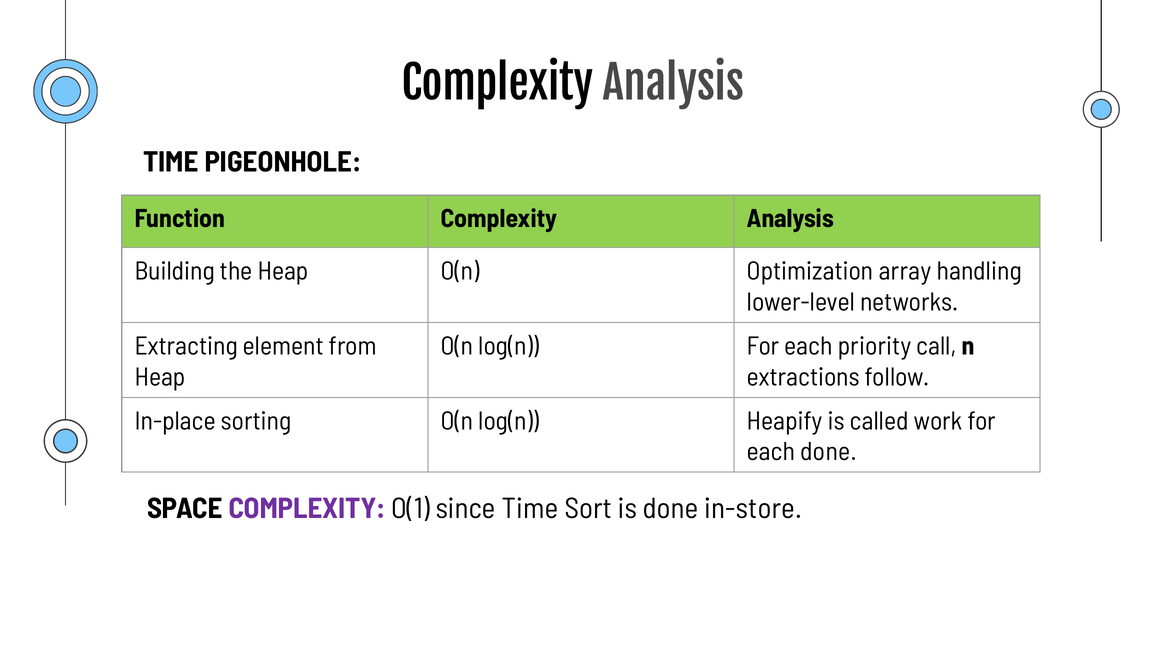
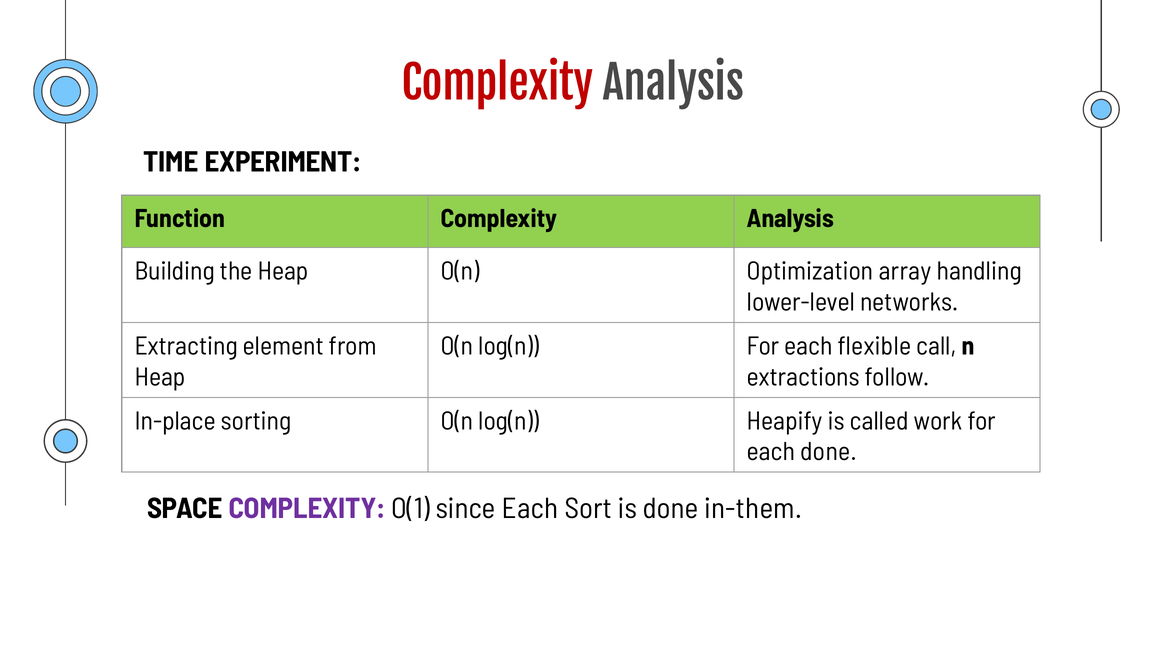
Complexity colour: black -> red (497, 85)
PIGEONHOLE: PIGEONHOLE -> EXPERIMENT (283, 163)
priority: priority -> flexible (874, 347)
since Time: Time -> Each (530, 509)
in-store: in-store -> in-them (753, 509)
